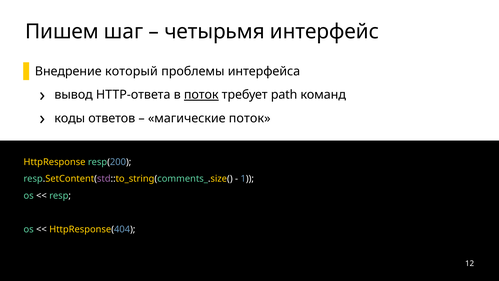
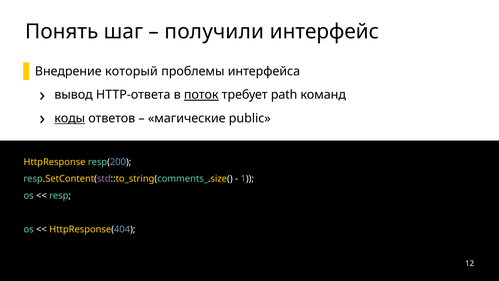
Пишем: Пишем -> Понять (62, 32)
четырьмя: четырьмя -> получили (214, 32)
коды underline: none -> present (70, 118)
магические поток: поток -> public (250, 118)
